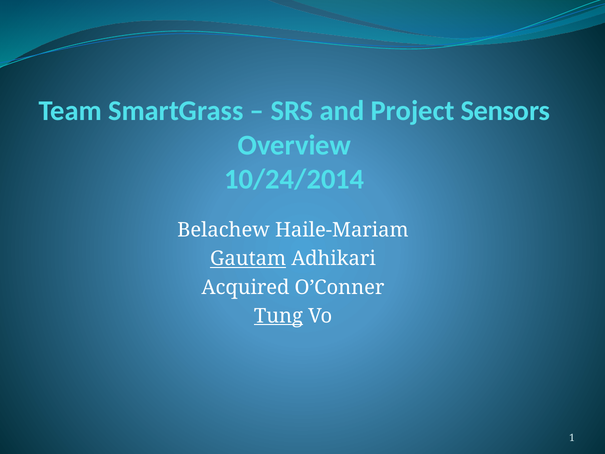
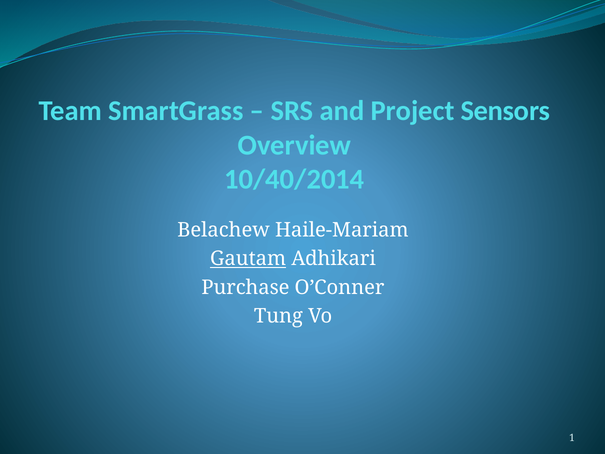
10/24/2014: 10/24/2014 -> 10/40/2014 (294, 179)
Acquired: Acquired -> Purchase (245, 287)
Tung underline: present -> none (278, 316)
